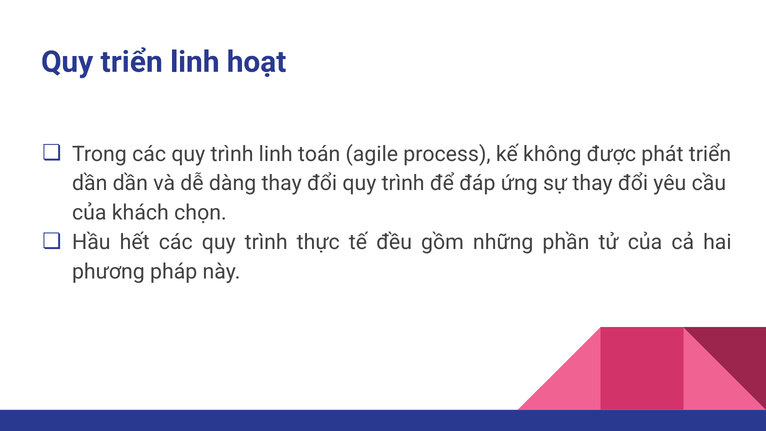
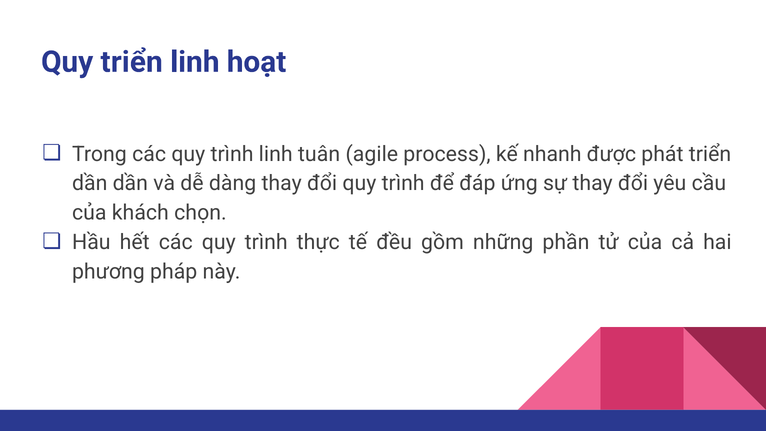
toán: toán -> tuân (319, 154)
không: không -> nhanh (552, 154)
